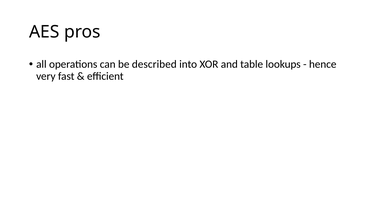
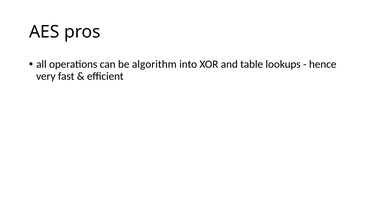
described: described -> algorithm (154, 64)
